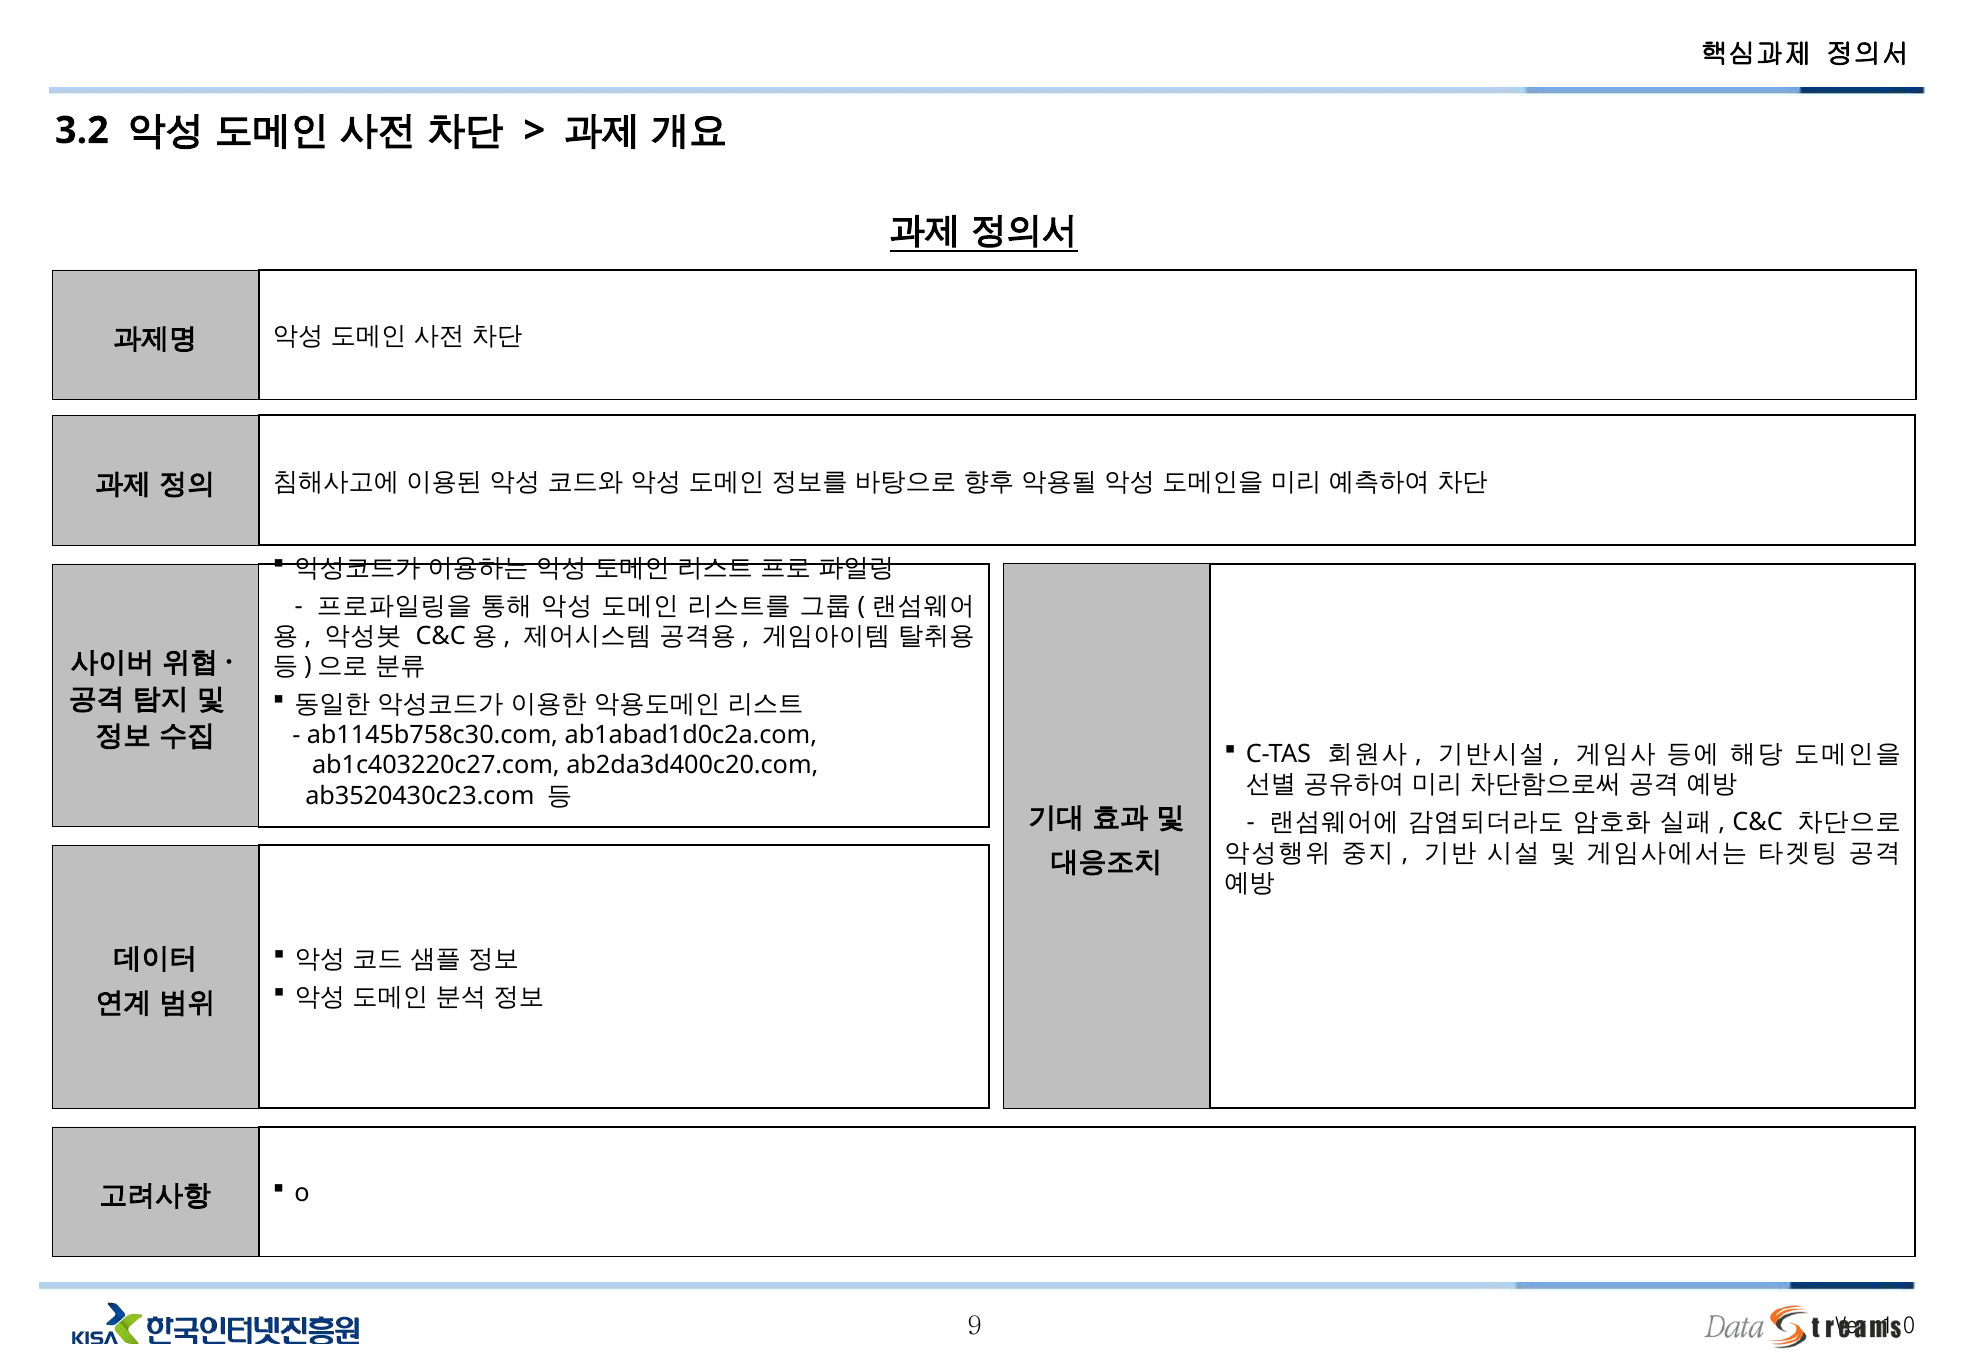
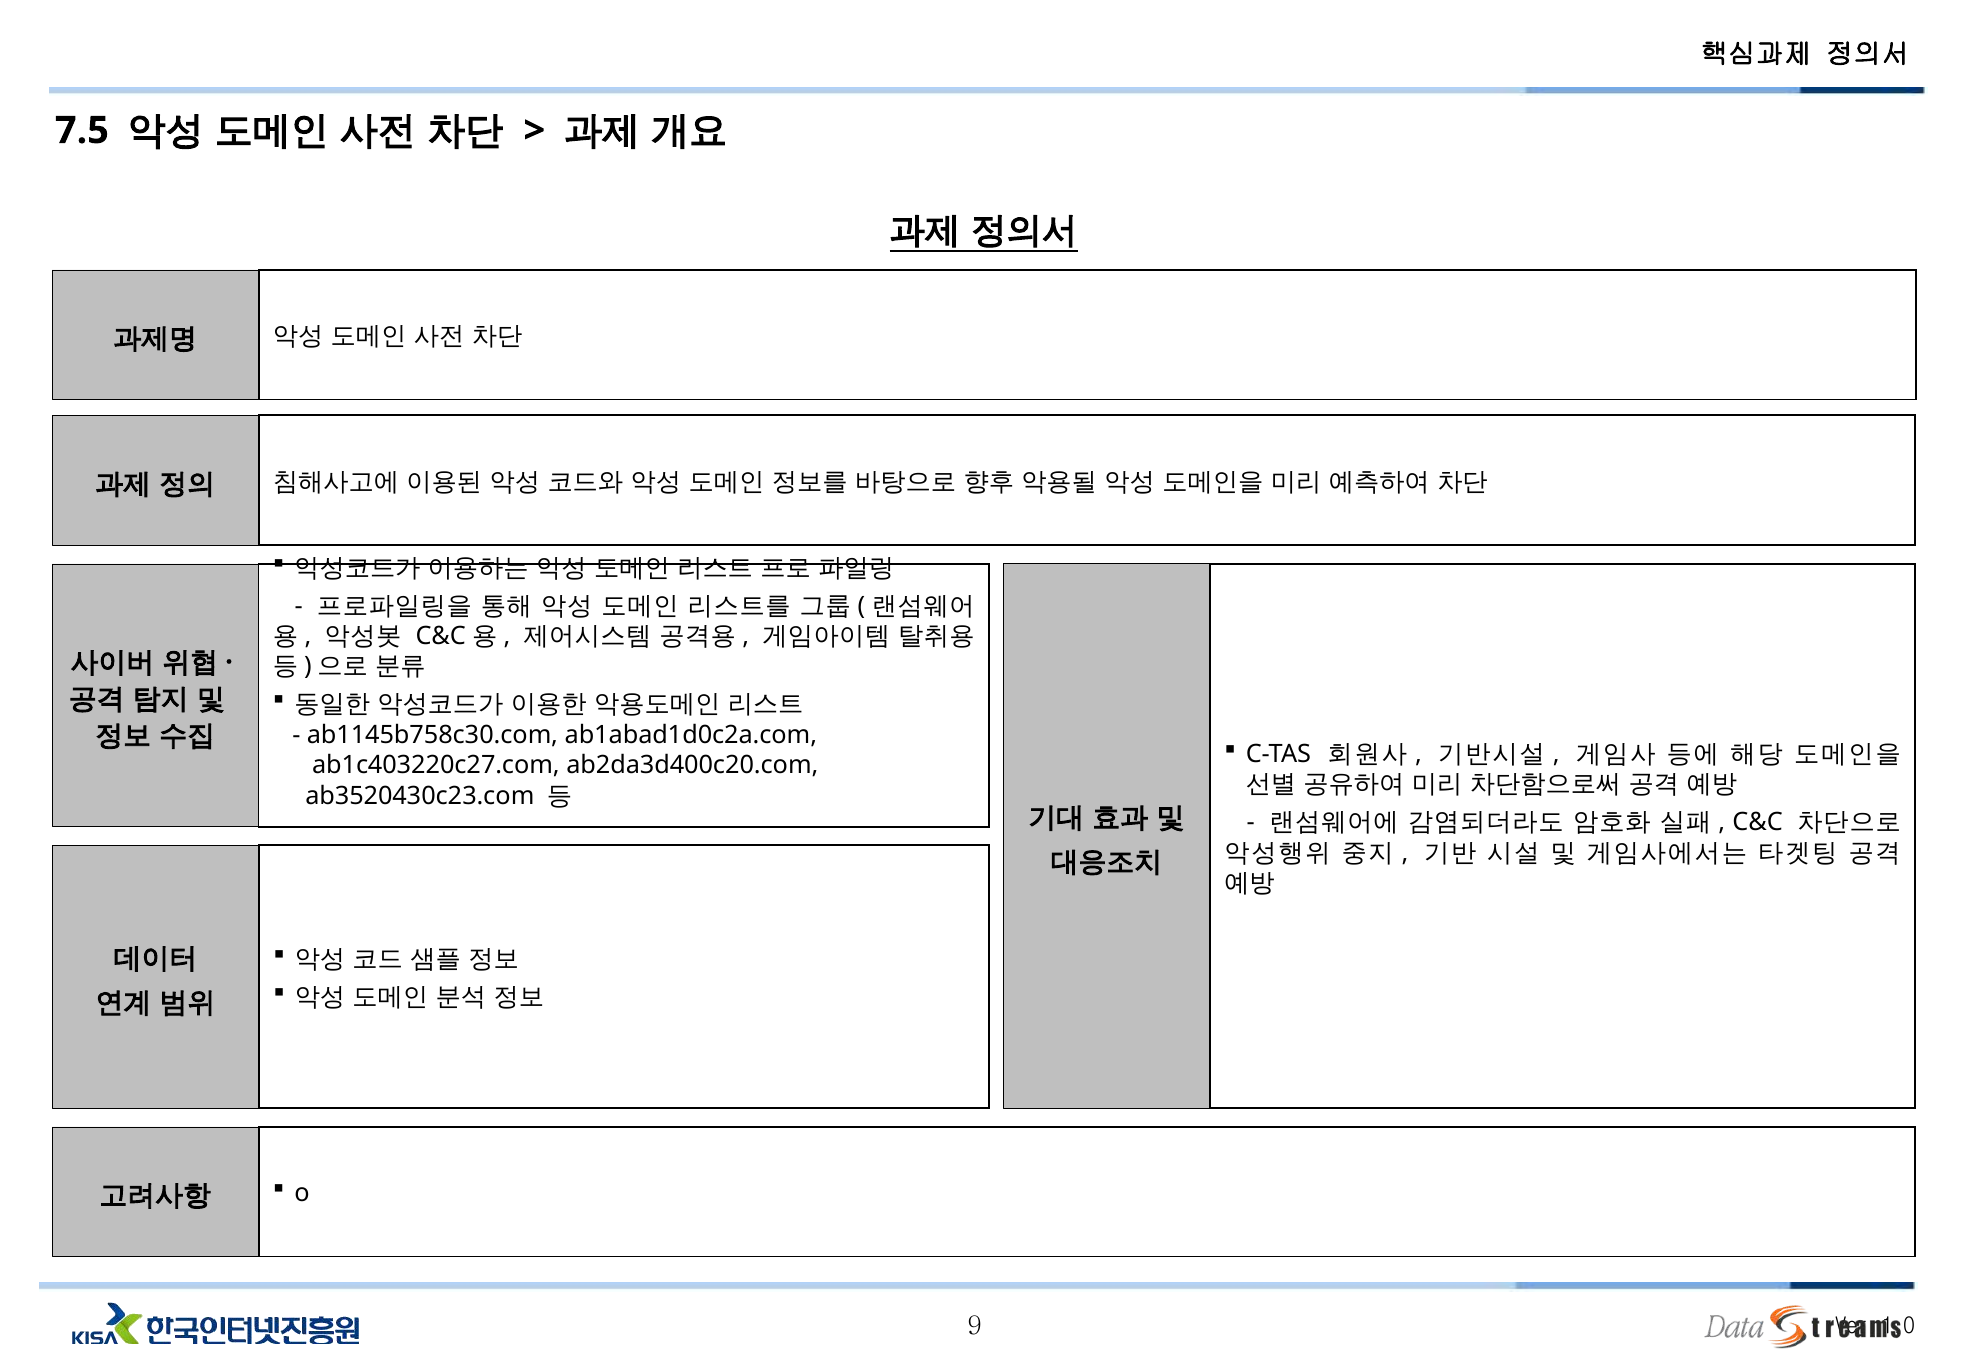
3.2: 3.2 -> 7.5 (82, 131)
